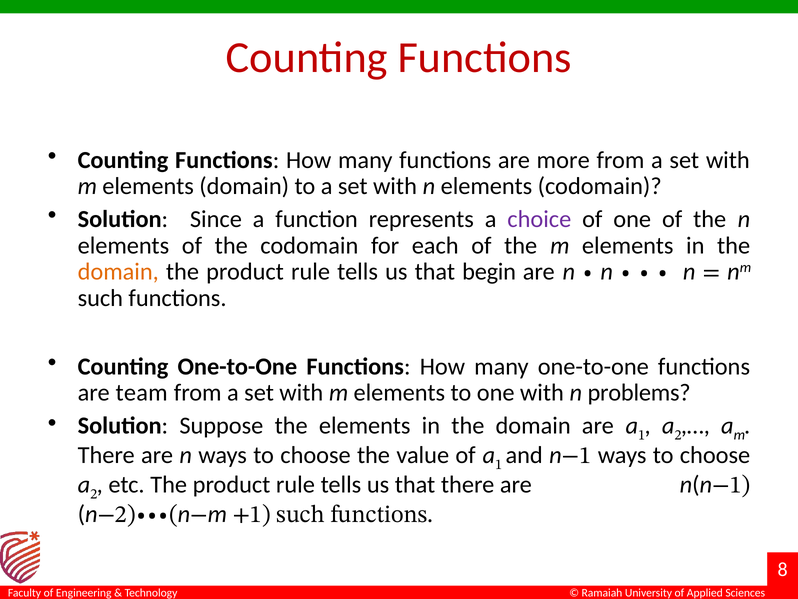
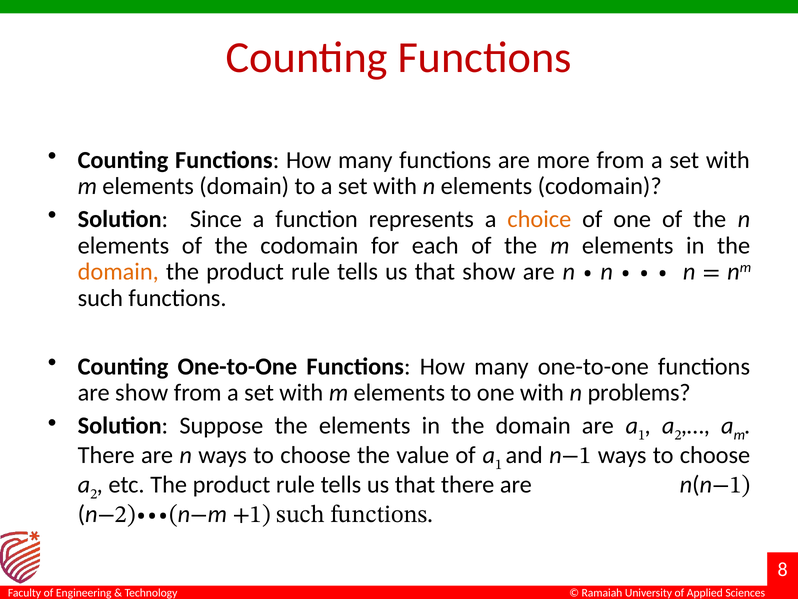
choice colour: purple -> orange (539, 219)
that begin: begin -> show (489, 272)
are team: team -> show (142, 393)
